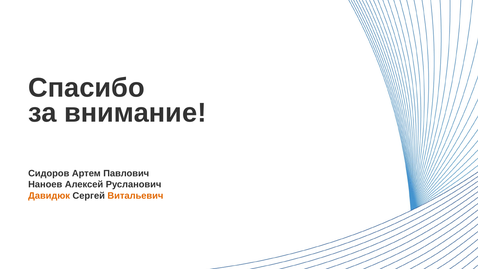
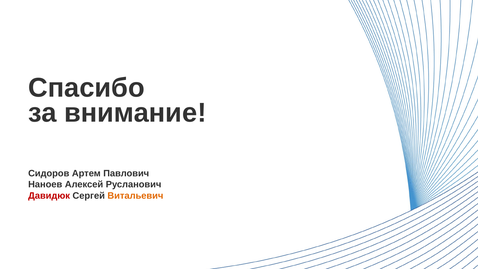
Давидюк colour: orange -> red (49, 196)
